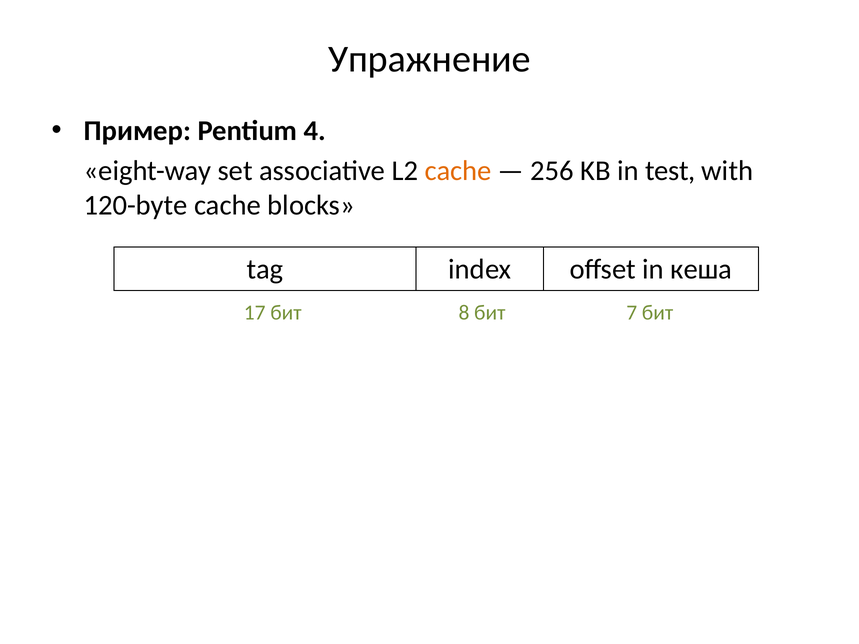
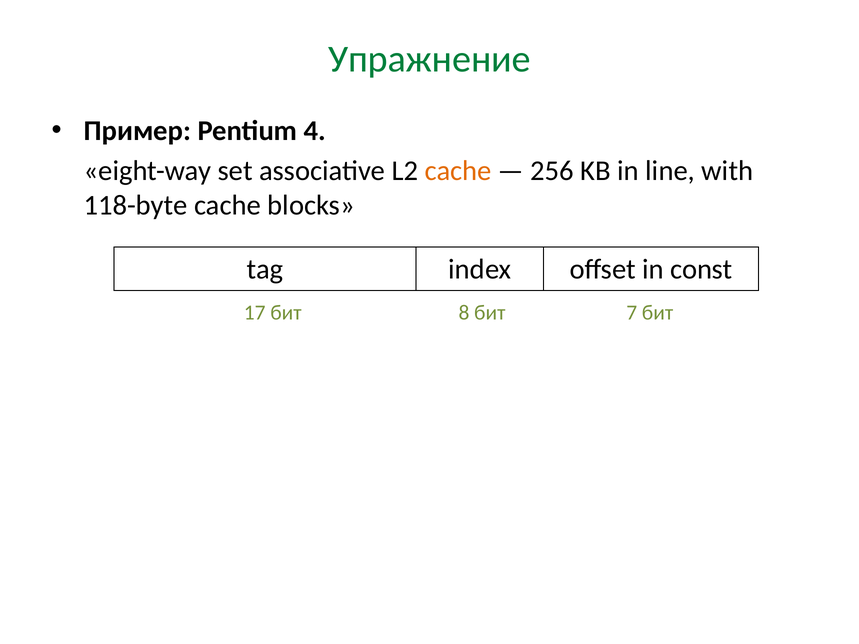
Упражнение colour: black -> green (429, 59)
test: test -> line (670, 171)
120-byte: 120-byte -> 118-byte (136, 205)
кеша: кеша -> const (701, 269)
